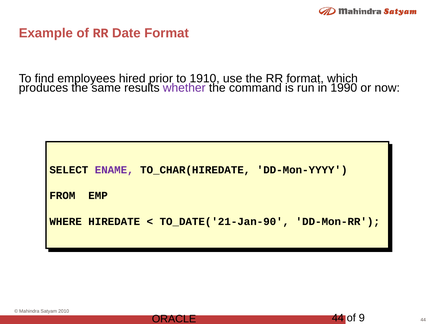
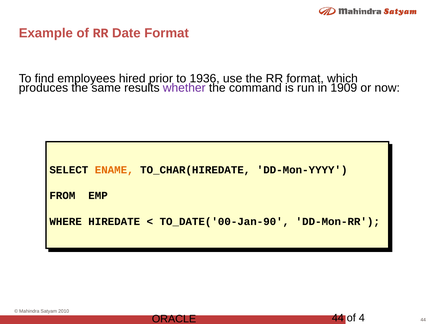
1910: 1910 -> 1936 (205, 78)
1990: 1990 -> 1909 (344, 88)
ENAME colour: purple -> orange (114, 170)
TO_DATE('21-Jan-90: TO_DATE('21-Jan-90 -> TO_DATE('00-Jan-90 (224, 222)
9: 9 -> 4 (362, 318)
